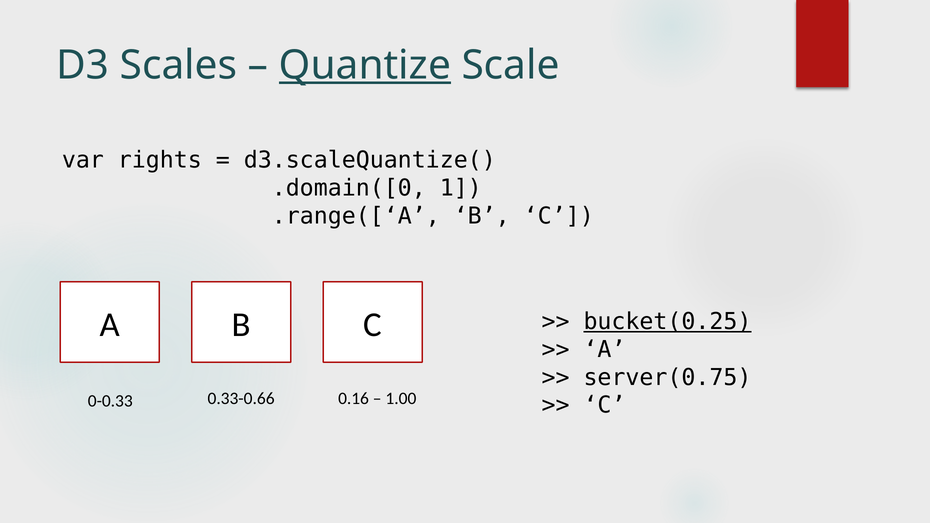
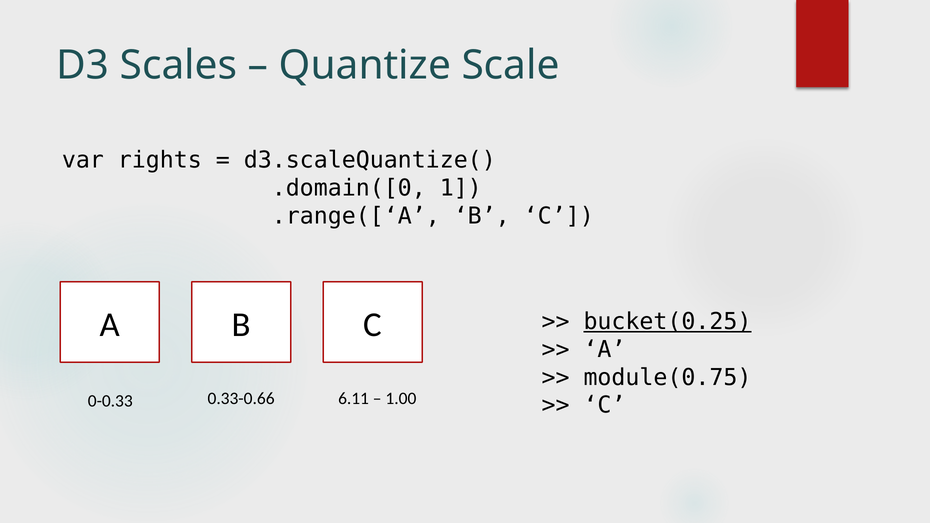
Quantize underline: present -> none (365, 65)
server(0.75: server(0.75 -> module(0.75 (667, 377)
0.16: 0.16 -> 6.11 (354, 398)
